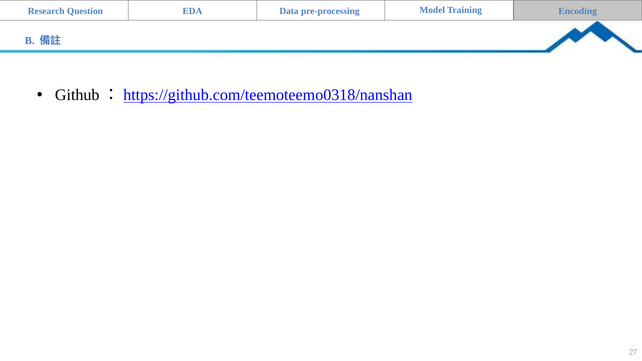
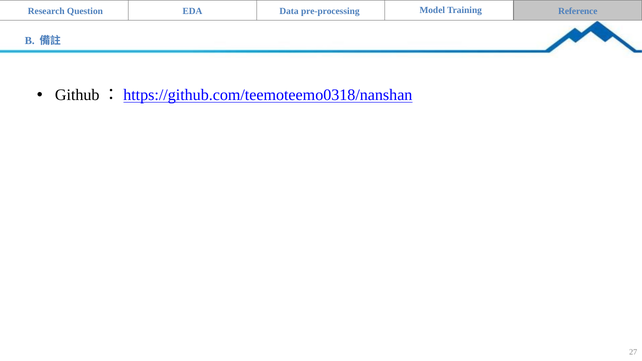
Encoding: Encoding -> Reference (578, 11)
